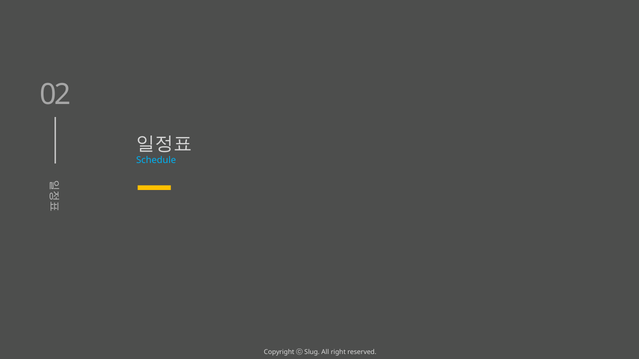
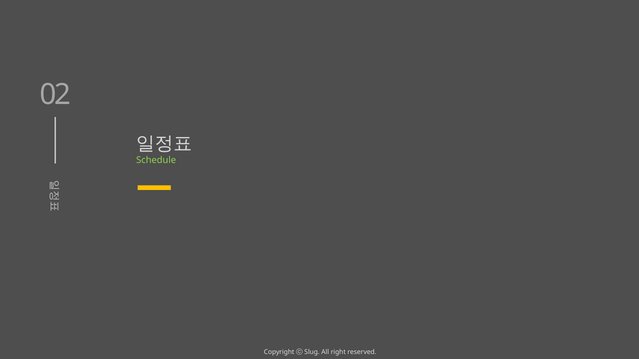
Schedule colour: light blue -> light green (156, 161)
